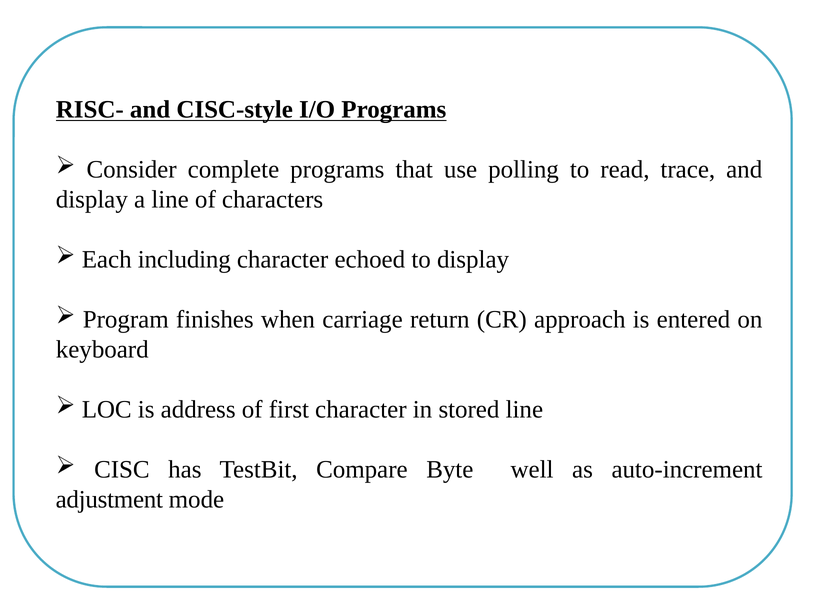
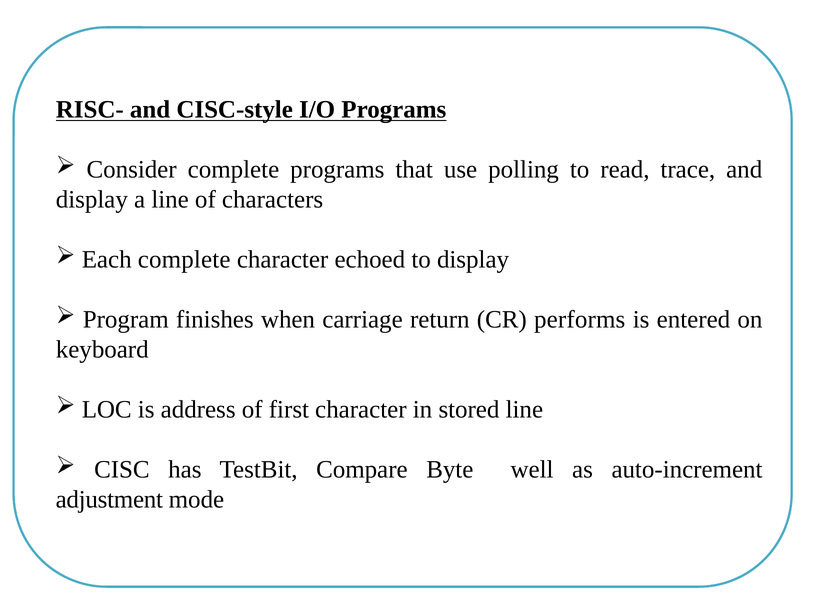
Each including: including -> complete (184, 260)
approach: approach -> performs (580, 320)
